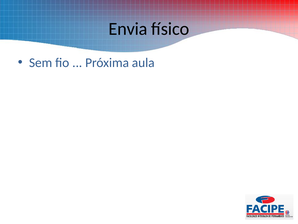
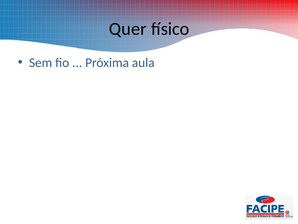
Envia: Envia -> Quer (128, 29)
